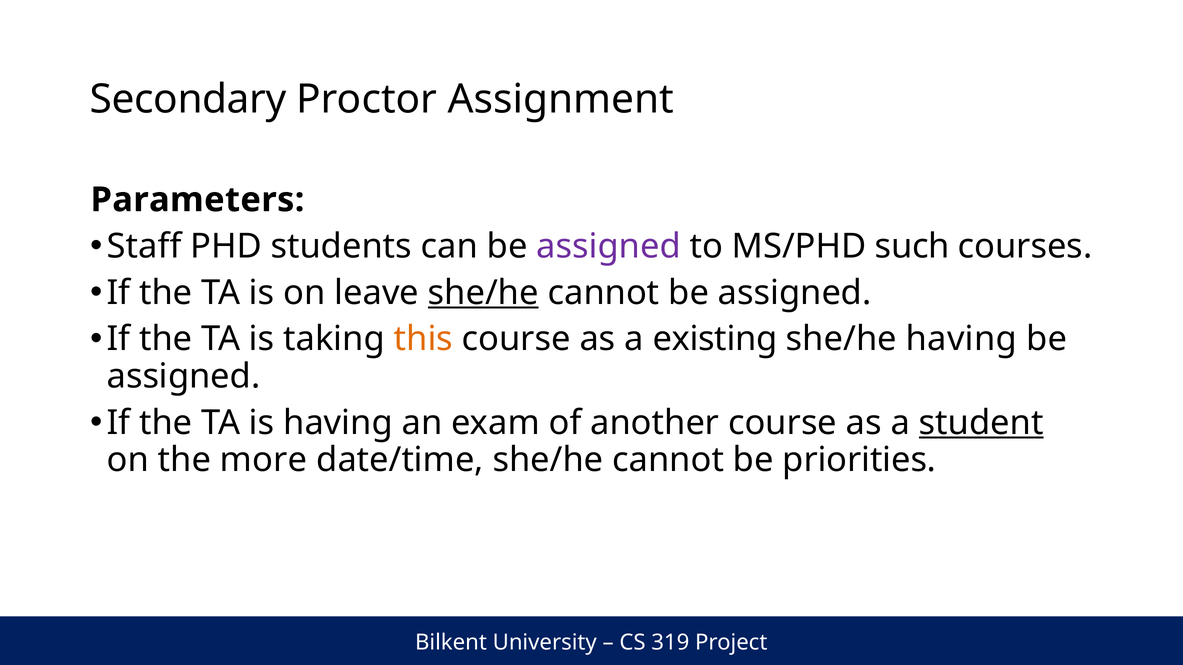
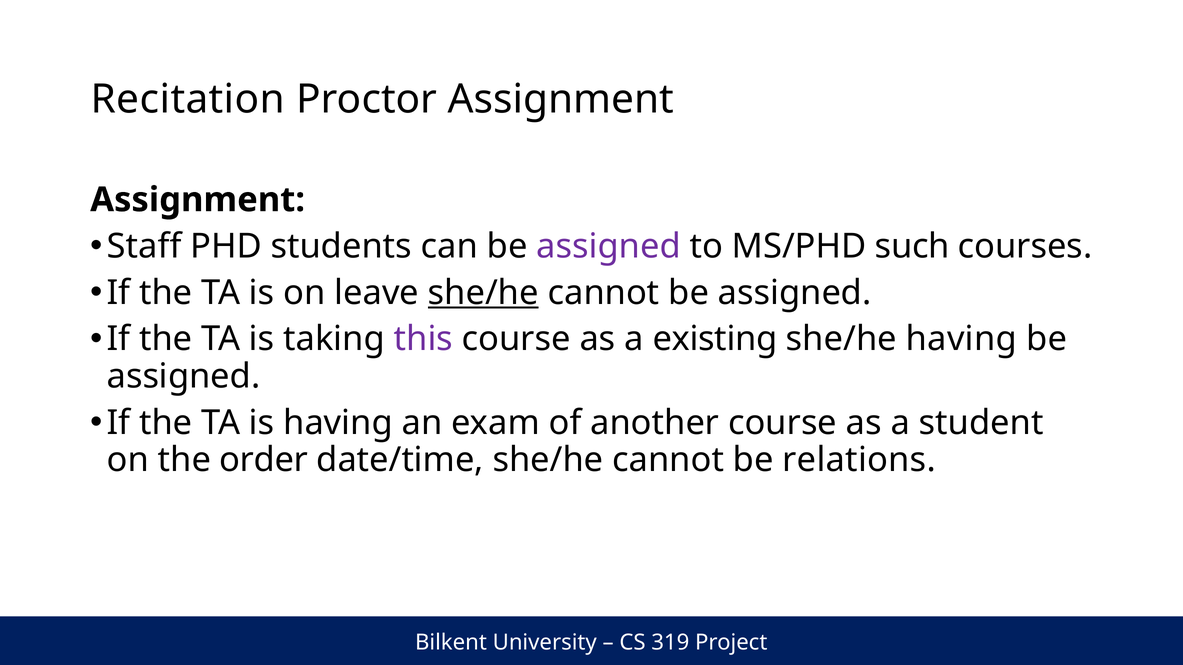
Secondary: Secondary -> Recitation (188, 99)
Parameters: Parameters -> Assignment (198, 200)
this colour: orange -> purple (423, 339)
student underline: present -> none (981, 423)
more: more -> order (264, 460)
priorities: priorities -> relations (859, 460)
